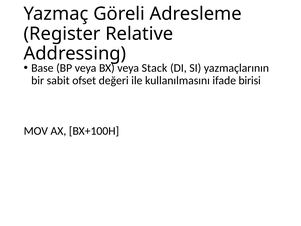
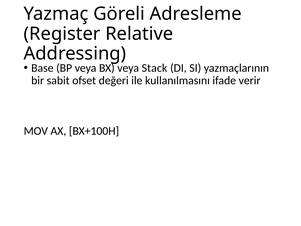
birisi: birisi -> verir (250, 80)
